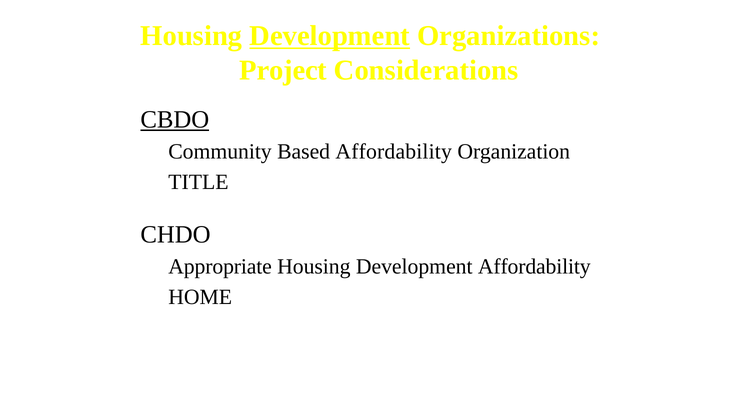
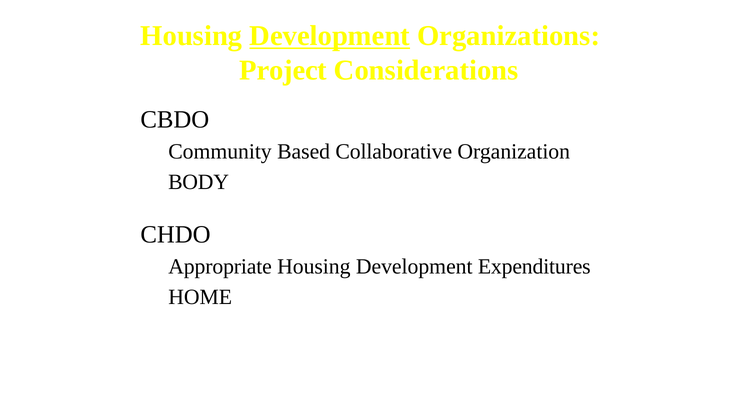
CBDO underline: present -> none (175, 120)
Based Affordability: Affordability -> Collaborative (394, 152)
TITLE: TITLE -> BODY (199, 182)
Development Affordability: Affordability -> Expenditures (534, 266)
